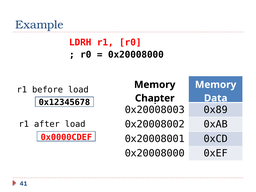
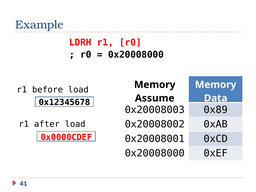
Chapter: Chapter -> Assume (155, 98)
